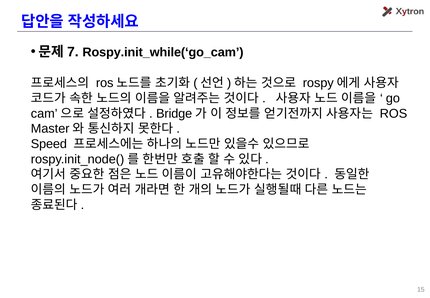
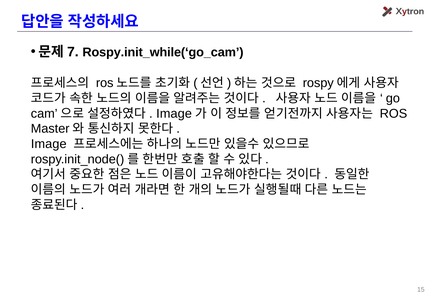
Bridge: Bridge -> Image (174, 113)
Speed: Speed -> Image (49, 144)
